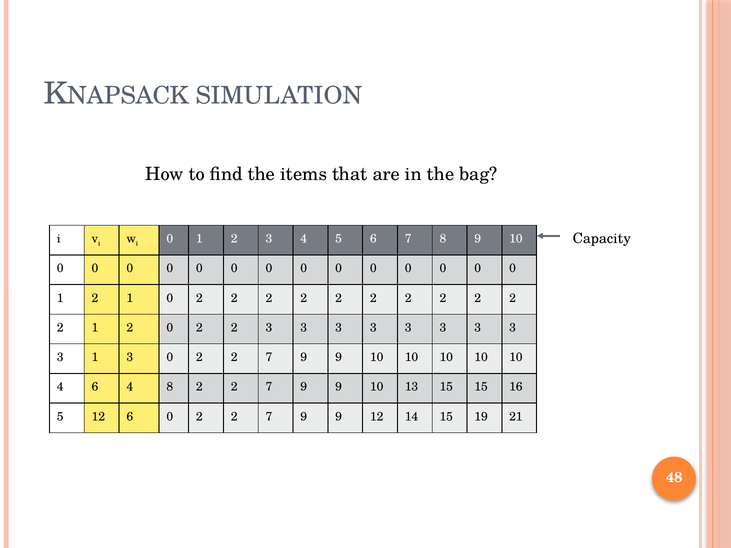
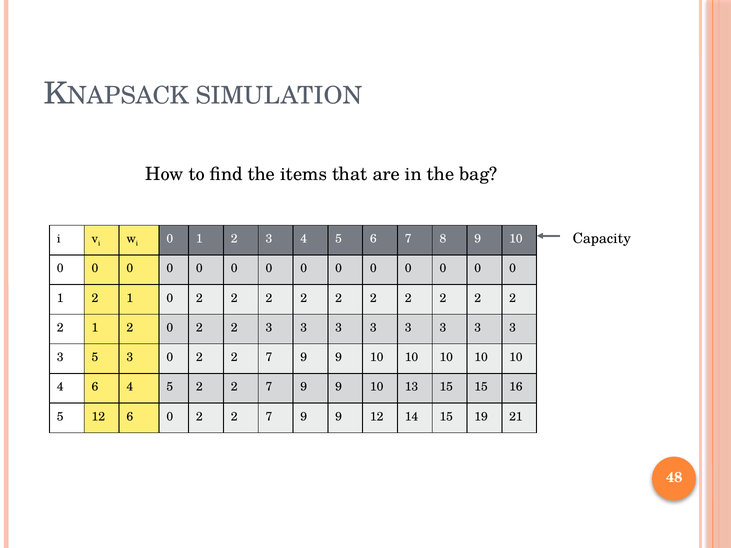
3 1: 1 -> 5 (95, 358)
6 4 8: 8 -> 5 (170, 387)
